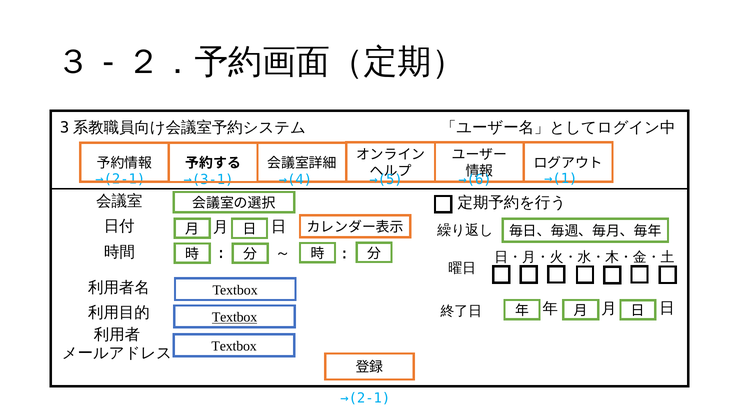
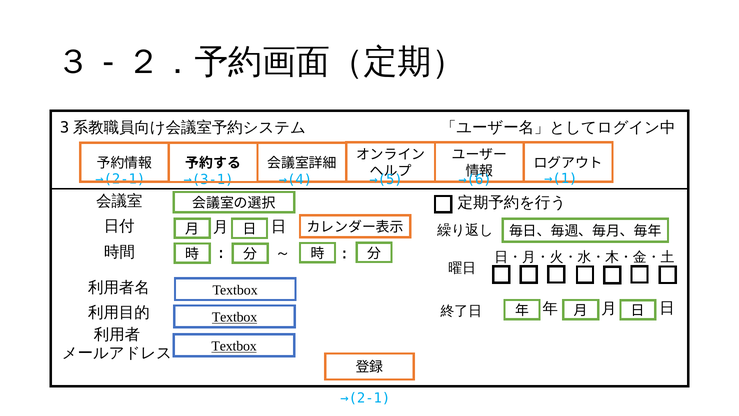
Textbox underline: none -> present (234, 346)
